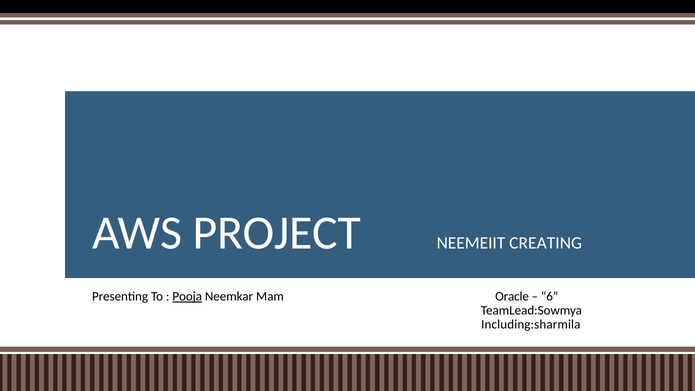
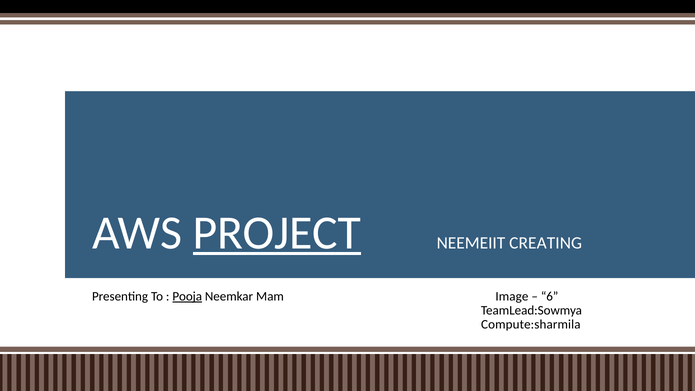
PROJECT underline: none -> present (277, 233)
Oracle: Oracle -> Image (512, 296)
Including:sharmila: Including:sharmila -> Compute:sharmila (531, 324)
